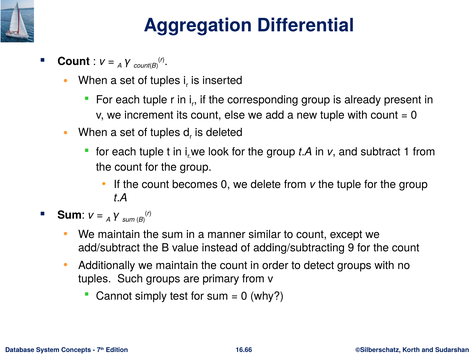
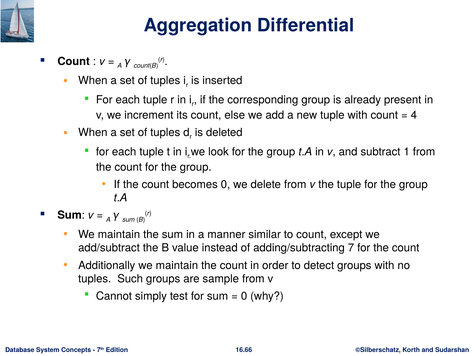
0: 0 -> 4 (414, 115)
9: 9 -> 7 (351, 248)
primary: primary -> sample (221, 278)
